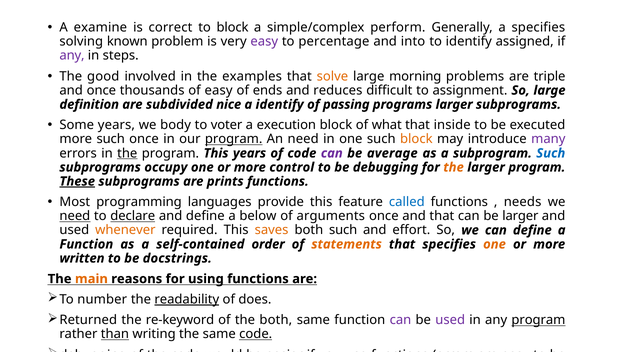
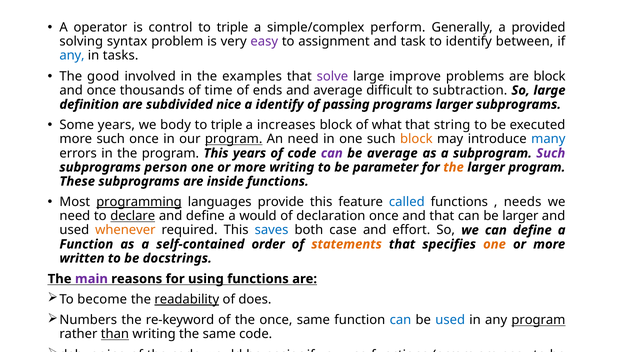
examine: examine -> operator (100, 28)
correct: correct -> control (170, 28)
block: block -> triple (233, 28)
a specifies: specifies -> provided (538, 28)
known: known -> syntax (127, 42)
percentage: percentage -> assignment (334, 42)
into: into -> task (413, 42)
assigned: assigned -> between (525, 42)
any colour: purple -> blue (72, 56)
steps: steps -> tasks (121, 56)
solve colour: orange -> purple (332, 76)
morning: morning -> improve (415, 76)
are triple: triple -> block (550, 76)
of easy: easy -> time (219, 90)
and reduces: reduces -> average (338, 90)
assignment: assignment -> subtraction (470, 90)
voter: voter -> triple (227, 125)
execution: execution -> increases (286, 125)
inside: inside -> string (452, 125)
many colour: purple -> blue (548, 139)
the underline: present -> none (127, 153)
Such colour: blue -> purple (551, 153)
occupy: occupy -> person (166, 167)
more control: control -> writing (292, 167)
be debugging: debugging -> parameter (386, 167)
These underline: present -> none (77, 181)
prints: prints -> inside (225, 181)
programming underline: none -> present (139, 202)
need underline: present -> none (75, 216)
a below: below -> would (258, 216)
arguments: arguments -> declaration (331, 216)
saves colour: orange -> blue (272, 230)
both such: such -> case (343, 230)
main colour: orange -> purple (91, 279)
number: number -> become (102, 300)
Returned: Returned -> Numbers (88, 320)
the both: both -> once (276, 320)
can colour: purple -> blue (400, 320)
used colour: purple -> blue (450, 320)
code underline: present -> none (256, 334)
